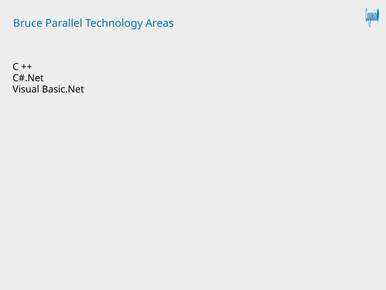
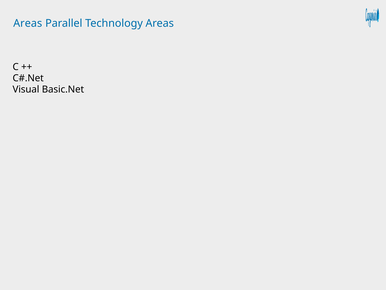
Bruce: Bruce -> Areas (28, 23)
